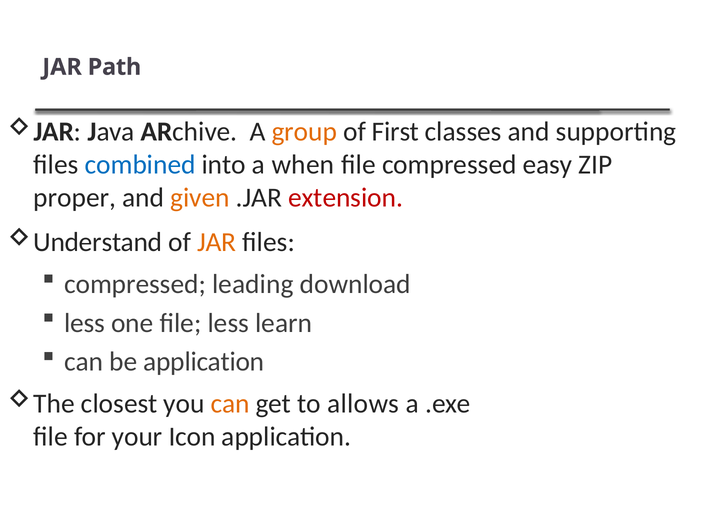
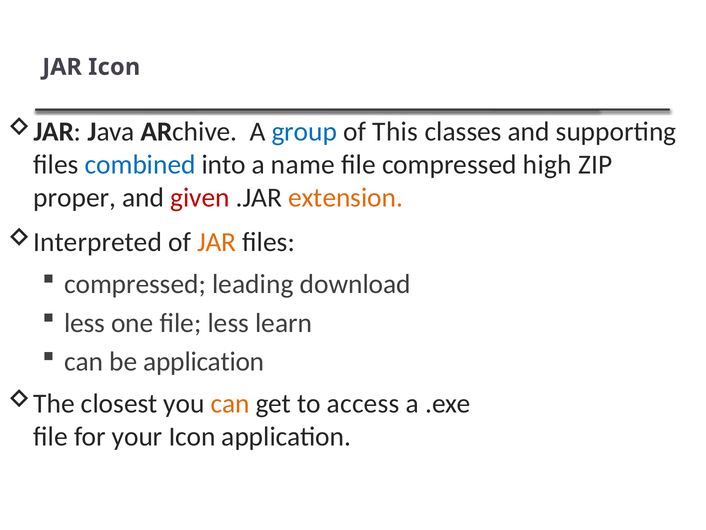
JAR Path: Path -> Icon (114, 67)
group colour: orange -> blue (304, 131)
First: First -> This (395, 131)
when: when -> name (303, 164)
easy: easy -> high (547, 164)
given colour: orange -> red (200, 197)
extension colour: red -> orange (346, 197)
Understand: Understand -> Interpreted (98, 242)
allows: allows -> access (363, 403)
